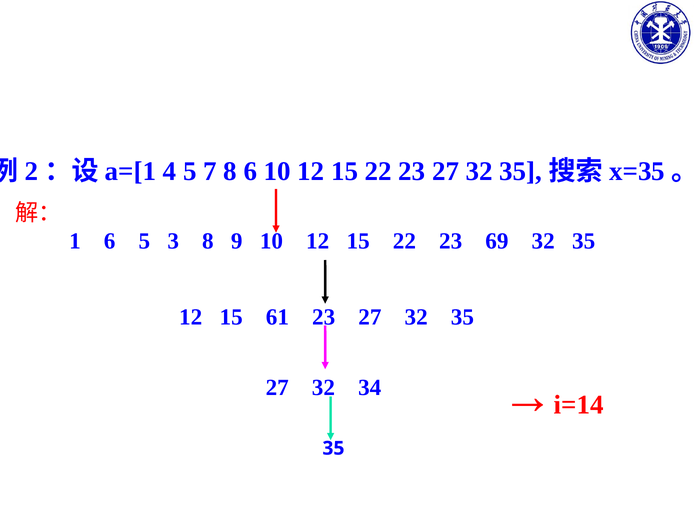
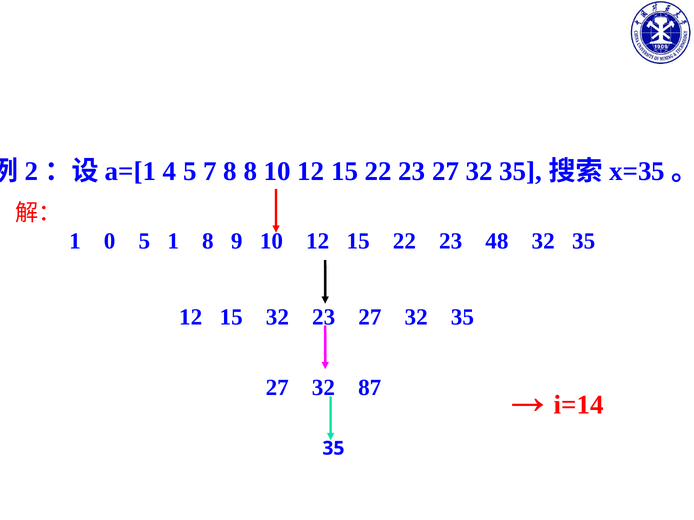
8 6: 6 -> 8 (250, 171)
1 6: 6 -> 0 (110, 241)
5 3: 3 -> 1 (173, 241)
69: 69 -> 48 (497, 241)
15 61: 61 -> 32 (277, 317)
34: 34 -> 87 (370, 388)
